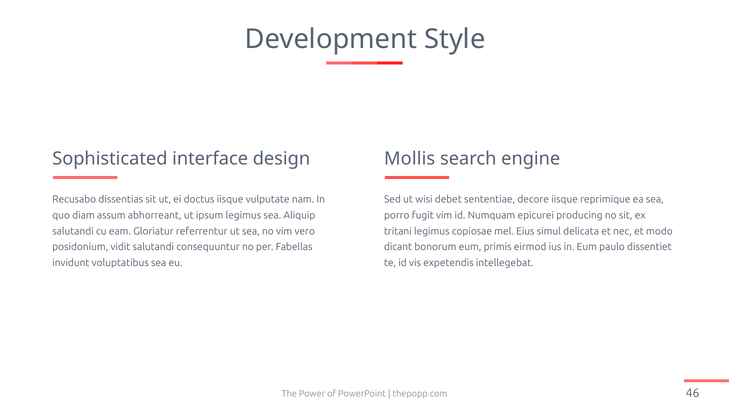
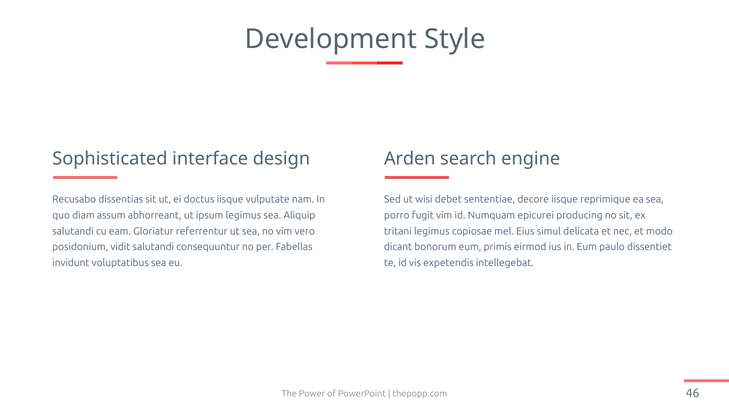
Mollis: Mollis -> Arden (410, 159)
